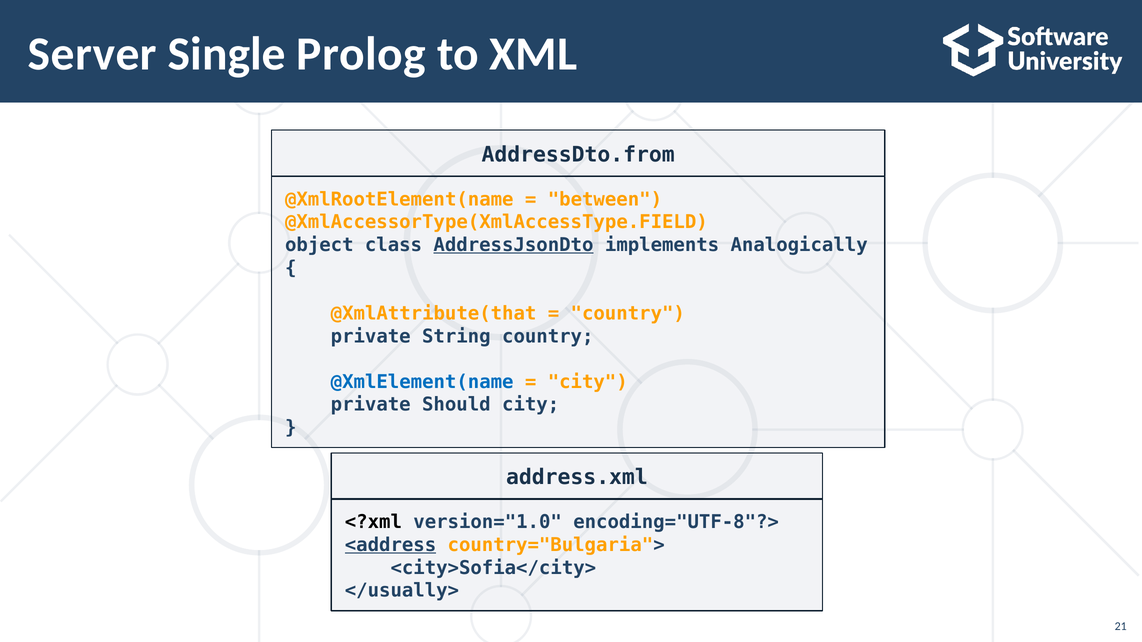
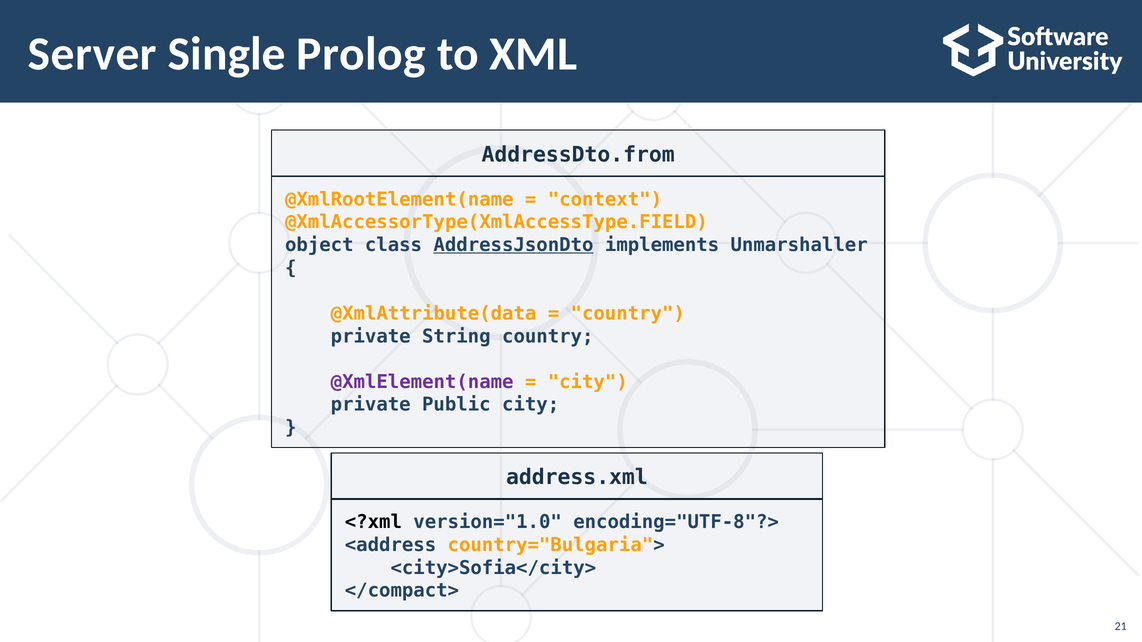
between: between -> context (605, 199)
Analogically: Analogically -> Unmarshaller (799, 245)
@XmlAttribute(that: @XmlAttribute(that -> @XmlAttribute(data (434, 314)
@XmlElement(name colour: blue -> purple (422, 382)
Should: Should -> Public (456, 405)
<address underline: present -> none (391, 545)
</usually>: </usually> -> </compact> (402, 591)
